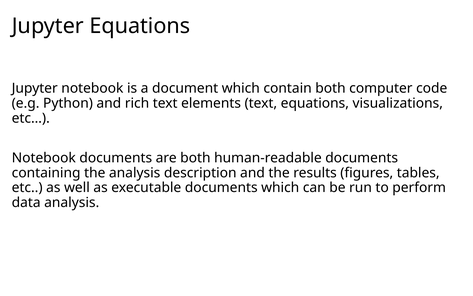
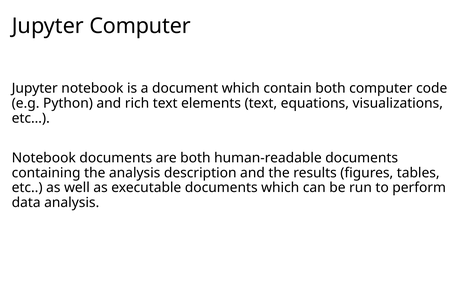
Jupyter Equations: Equations -> Computer (140, 26)
